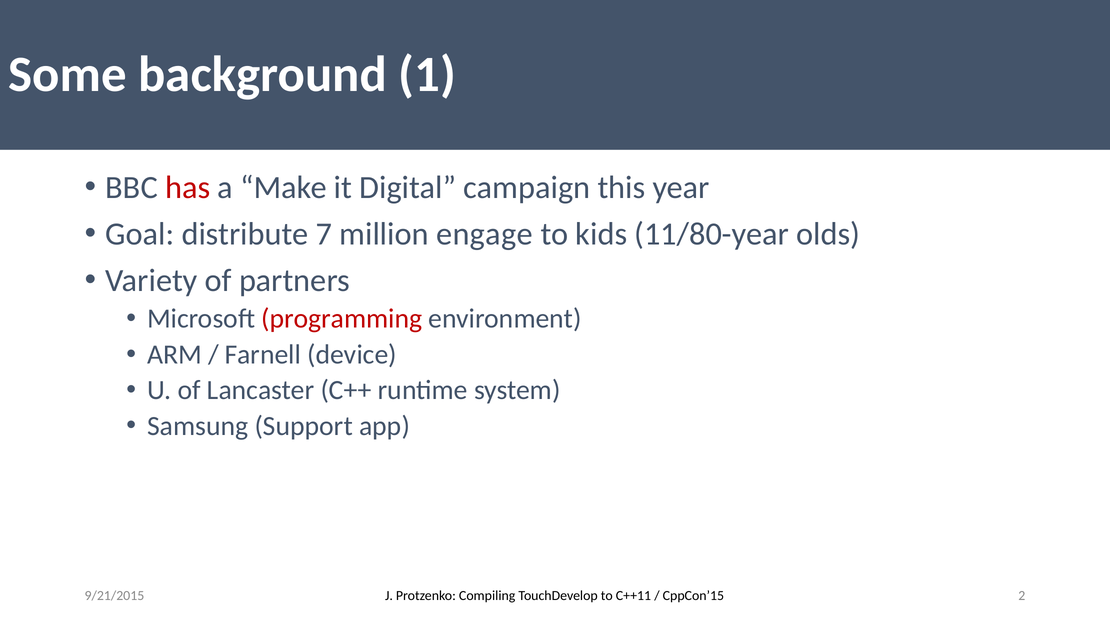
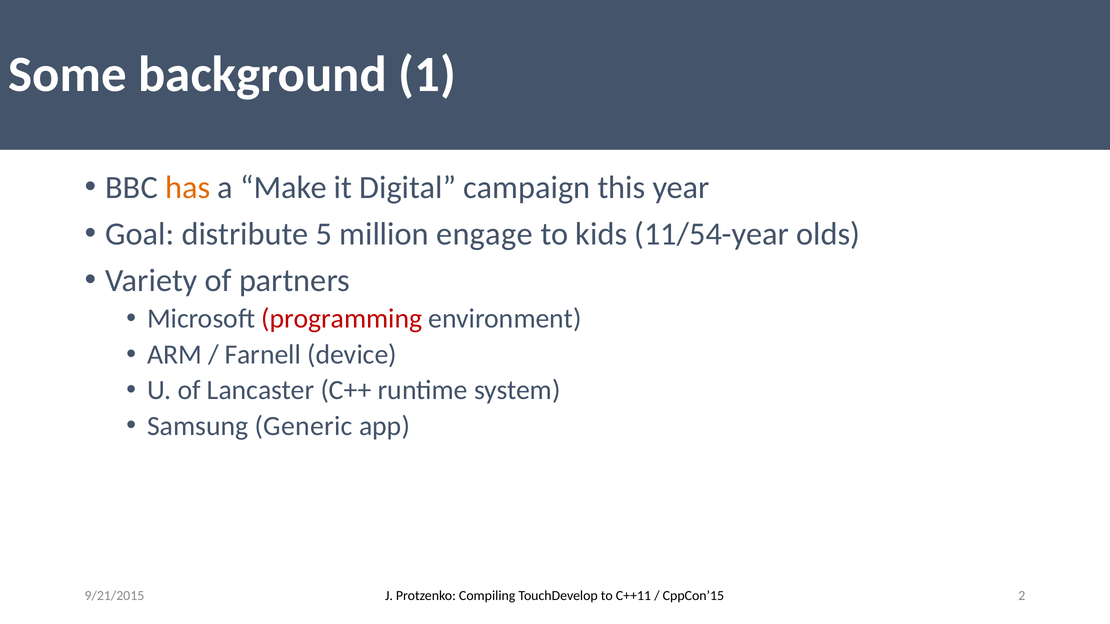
has colour: red -> orange (188, 188)
7: 7 -> 5 (324, 234)
11/80-year: 11/80-year -> 11/54-year (712, 234)
Support: Support -> Generic (304, 426)
